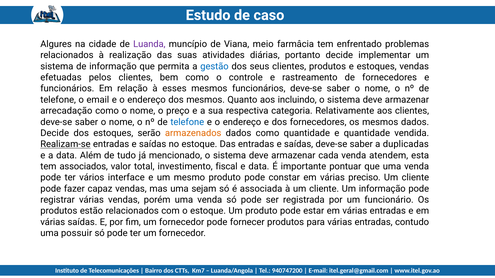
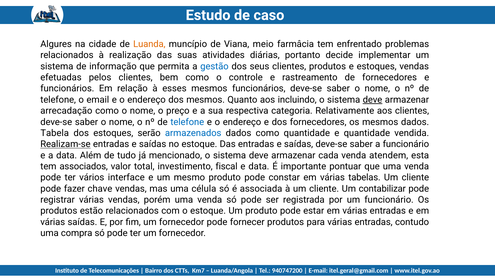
Luanda colour: purple -> orange (149, 44)
deve underline: none -> present (372, 100)
Decide: Decide -> Tabela (55, 133)
armazenados colour: orange -> blue (193, 133)
a duplicadas: duplicadas -> funcionário (406, 144)
preciso: preciso -> tabelas (364, 178)
capaz: capaz -> chave (100, 189)
sejam: sejam -> célula (204, 189)
Um informação: informação -> contabilizar (382, 189)
possuir: possuir -> compra (77, 234)
